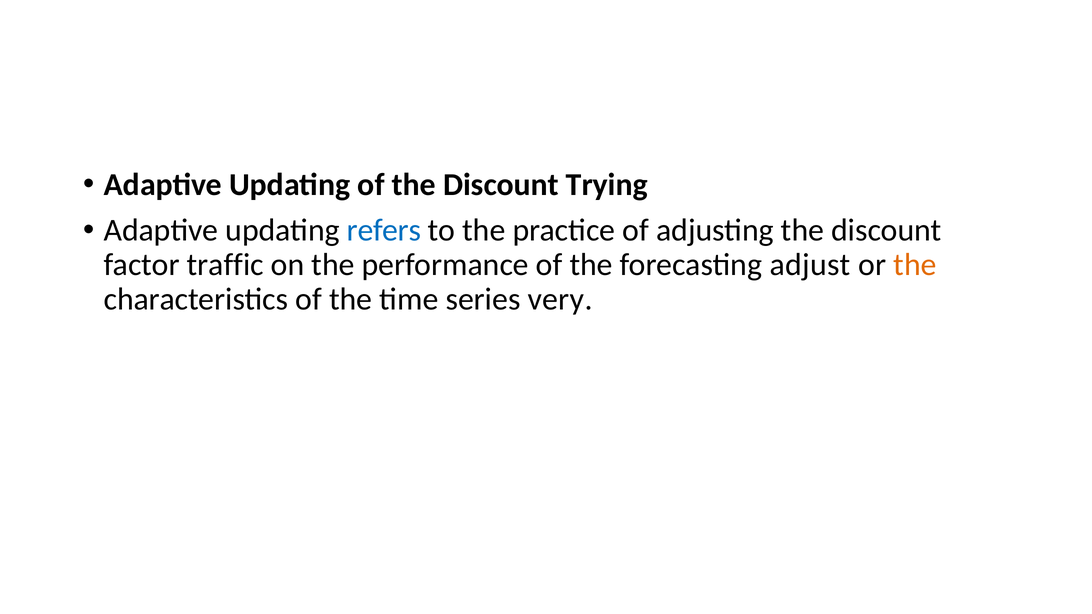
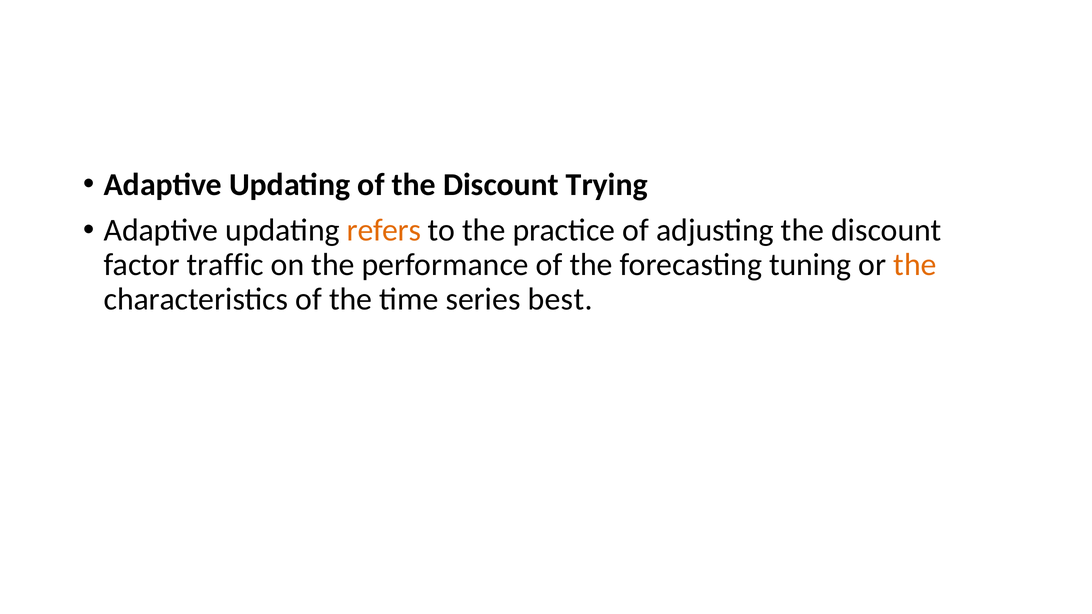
refers colour: blue -> orange (384, 230)
adjust: adjust -> tuning (810, 265)
very: very -> best (560, 299)
